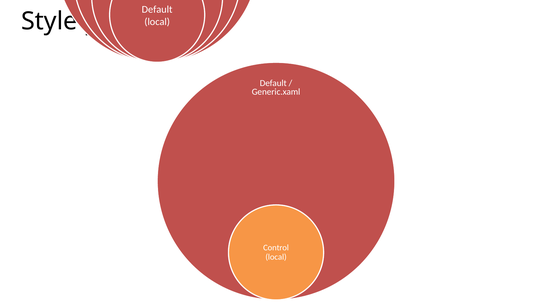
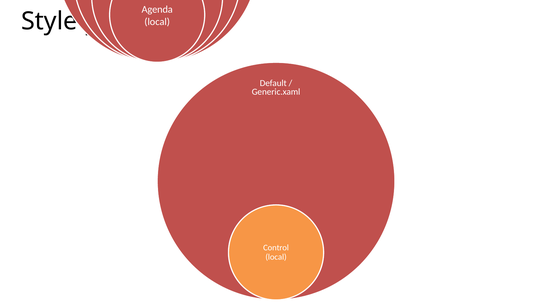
Default: Default -> Agenda (157, 9)
